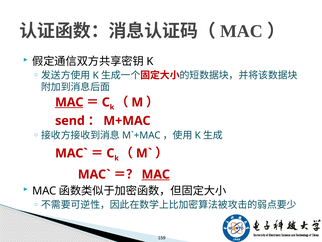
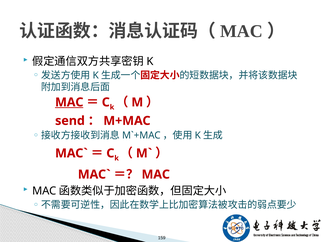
MAC underline: present -> none (156, 174)
